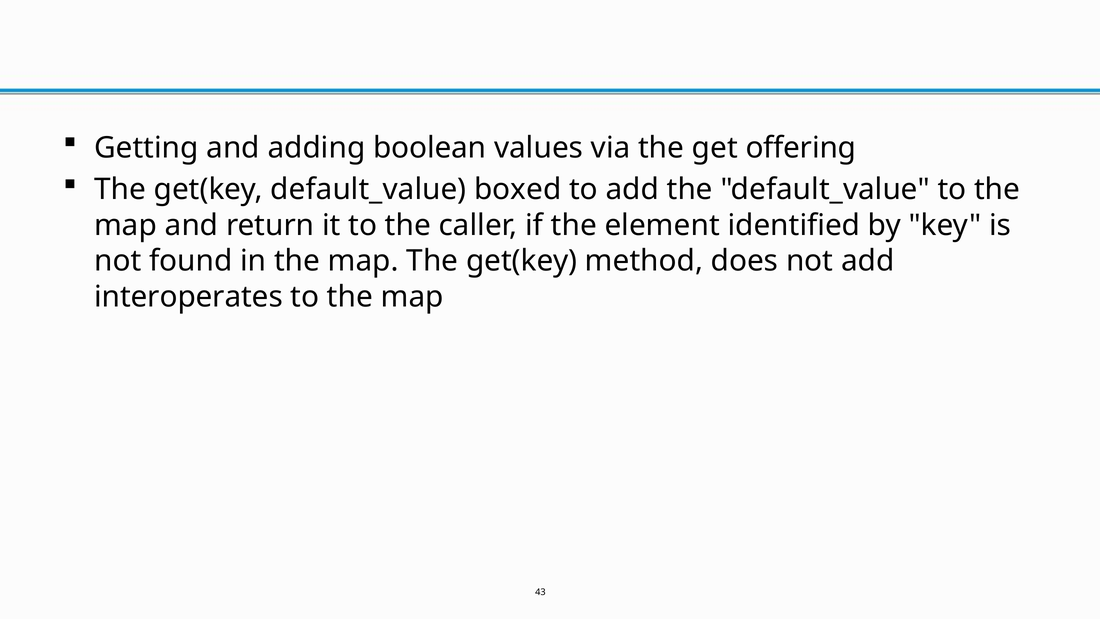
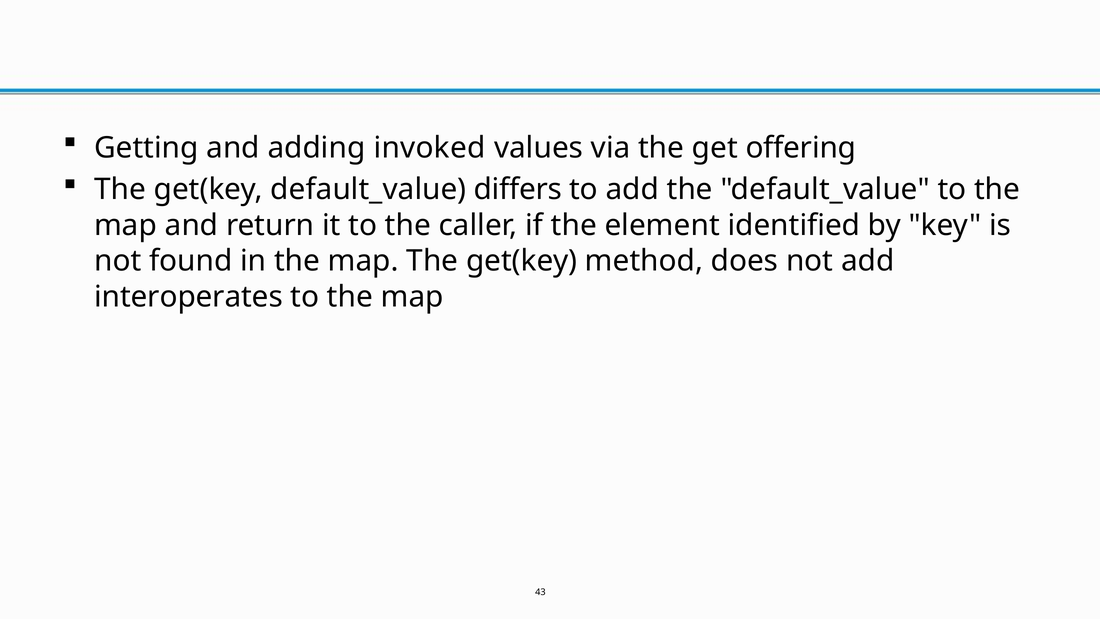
boolean: boolean -> invoked (430, 148)
boxed: boxed -> differs (518, 190)
